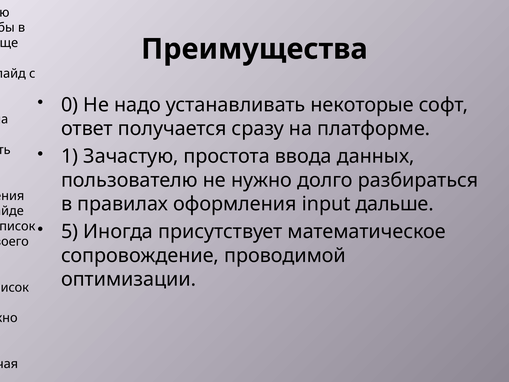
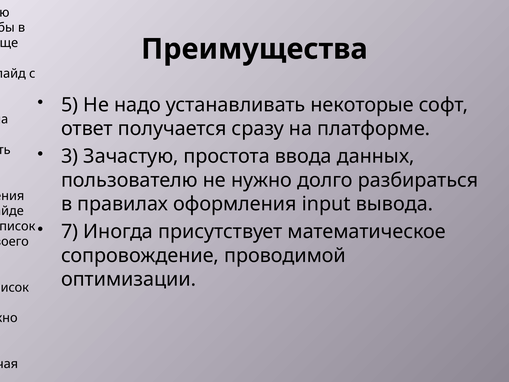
0: 0 -> 5 (70, 105)
1: 1 -> 3 (70, 156)
input дальше: дальше -> вывода (394, 204)
5: 5 -> 7 (70, 232)
